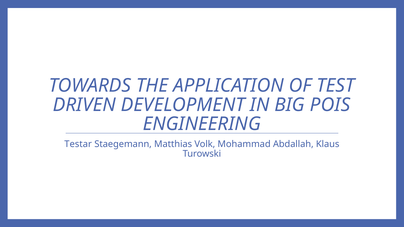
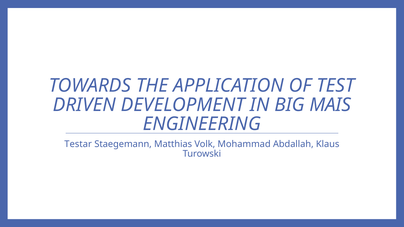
POIS: POIS -> MAIS (330, 105)
